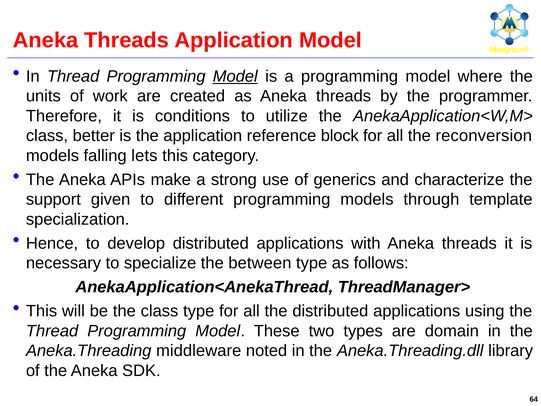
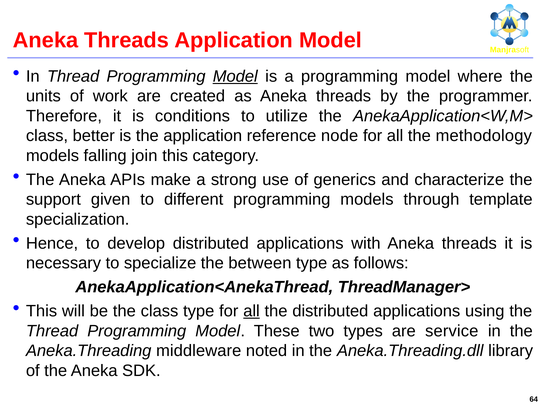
block: block -> node (340, 136)
reconversion: reconversion -> methodology (484, 136)
lets: lets -> join (144, 156)
all underline: none -> present (251, 311)
domain: domain -> service (452, 331)
